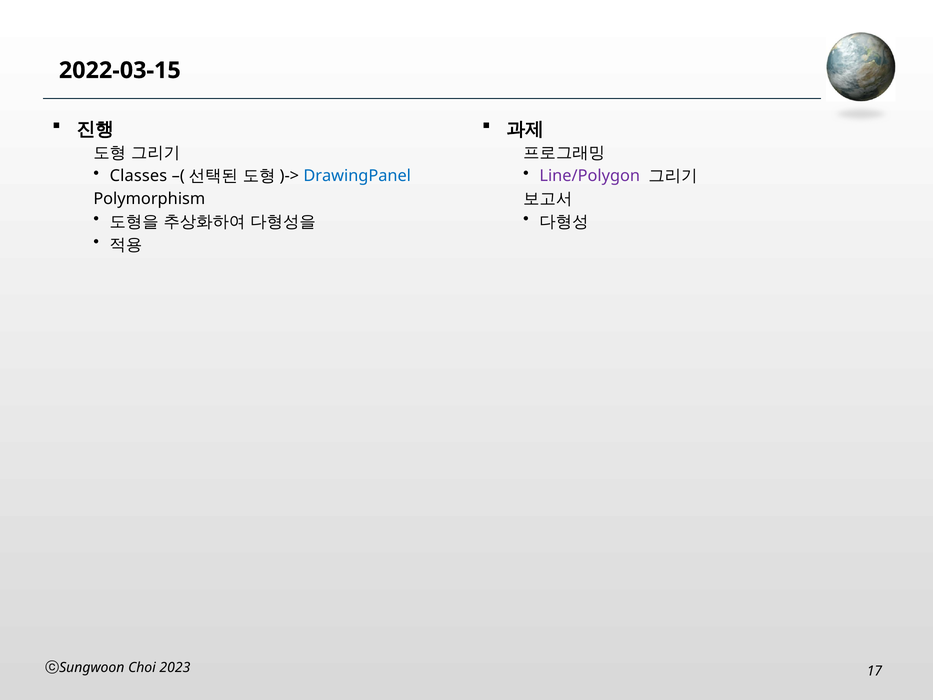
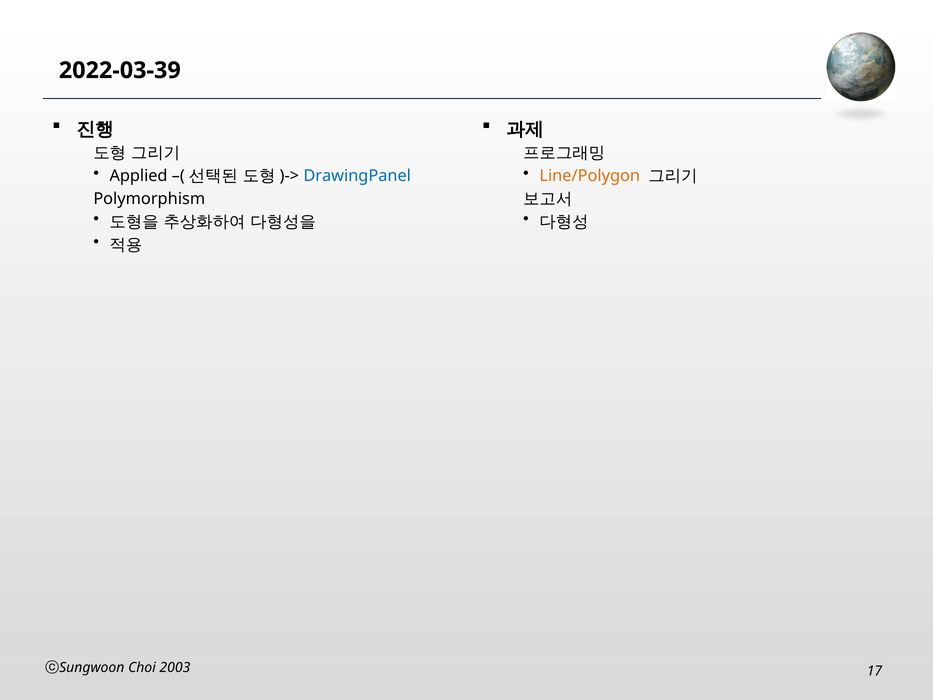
2022-03-15: 2022-03-15 -> 2022-03-39 (120, 70)
Classes: Classes -> Applied (139, 176)
Line/Polygon colour: purple -> orange (590, 176)
2023: 2023 -> 2003 (175, 668)
